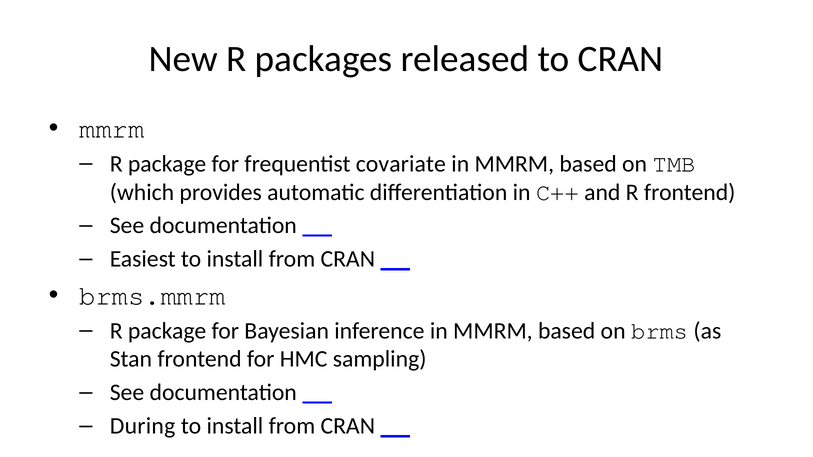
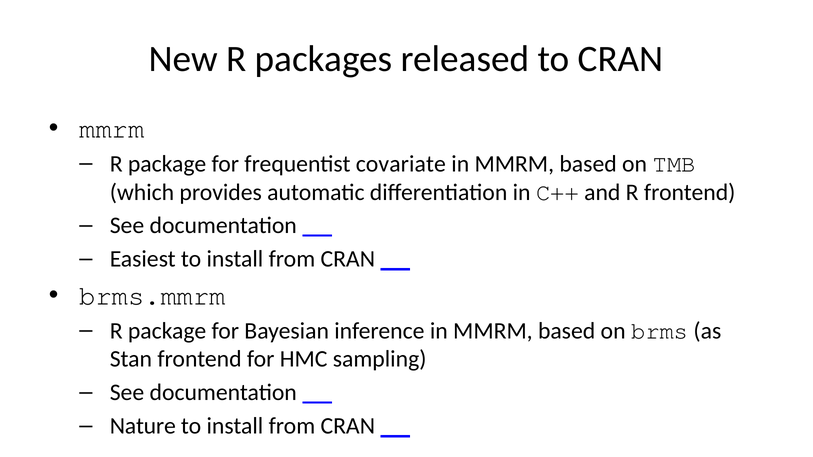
During: During -> Nature (143, 426)
